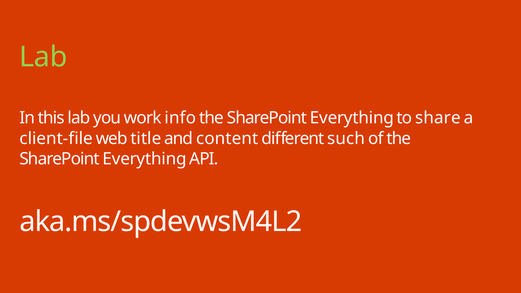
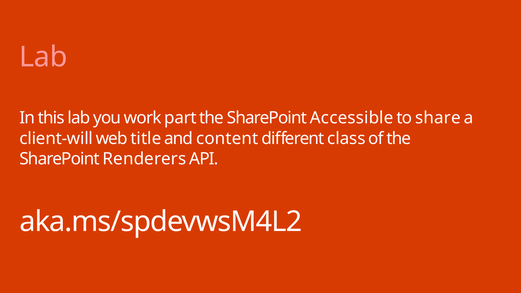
Lab colour: light green -> pink (43, 57)
info: info -> part (180, 118)
Everything: Everything -> Accessible (352, 118)
client-file: client-file -> client-will (56, 138)
such: such -> class (346, 138)
Everything: Everything -> Renderers (144, 159)
